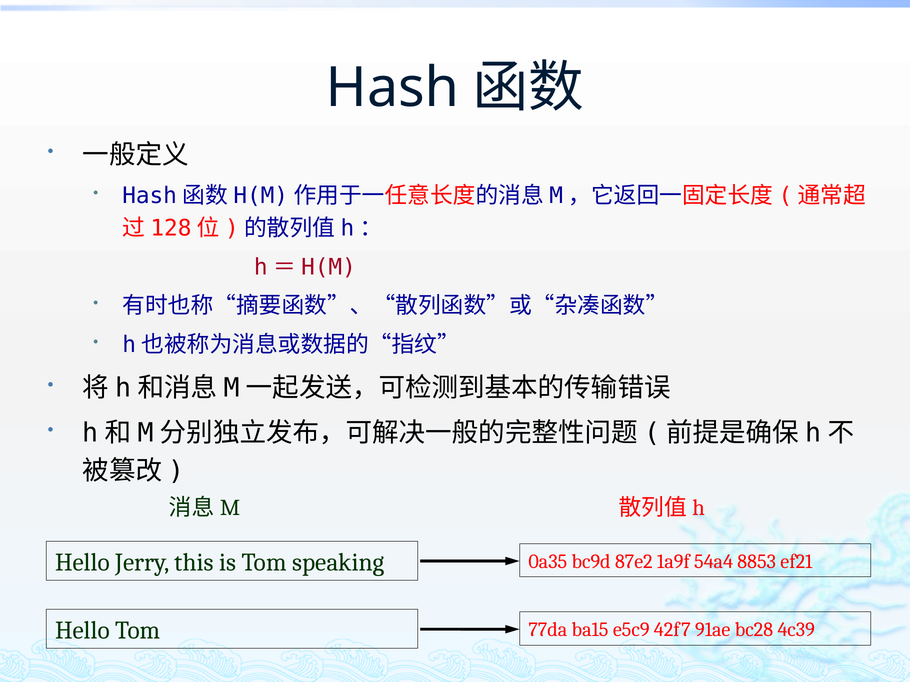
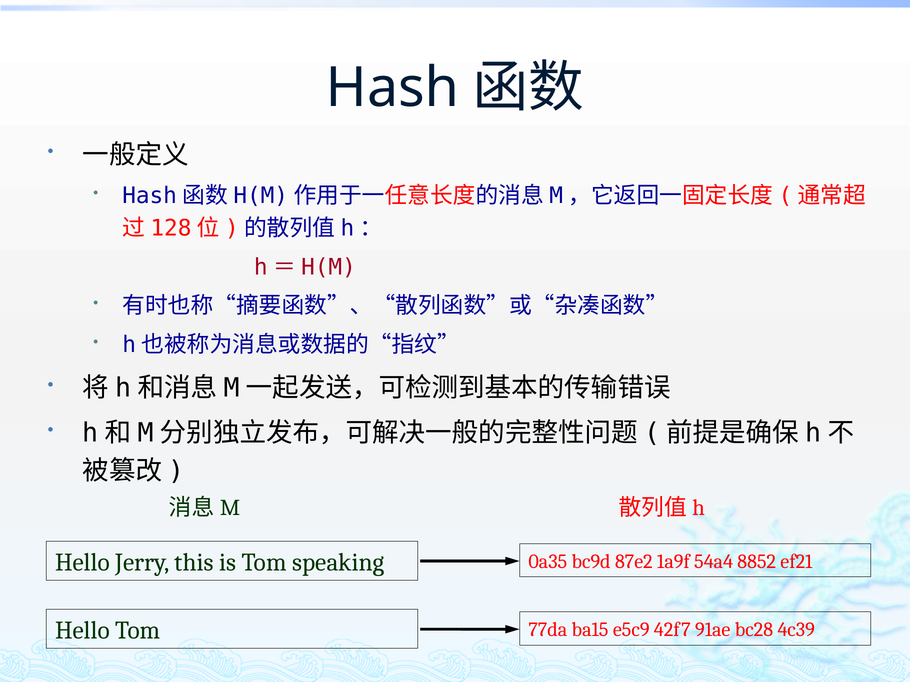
8853: 8853 -> 8852 (757, 562)
